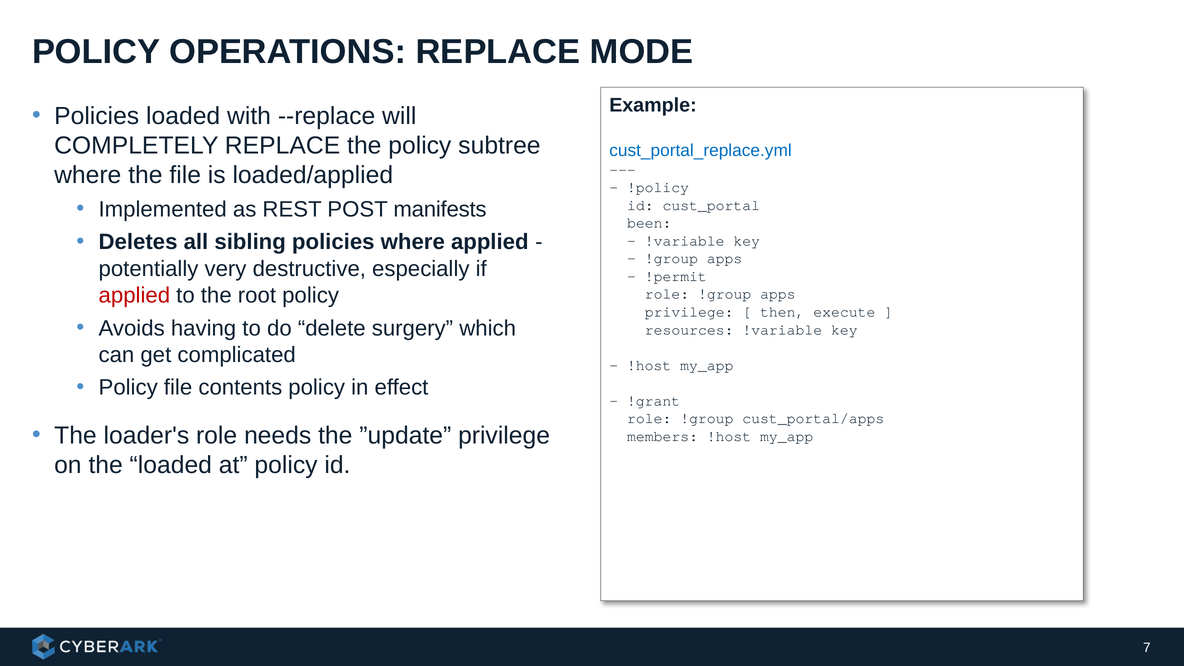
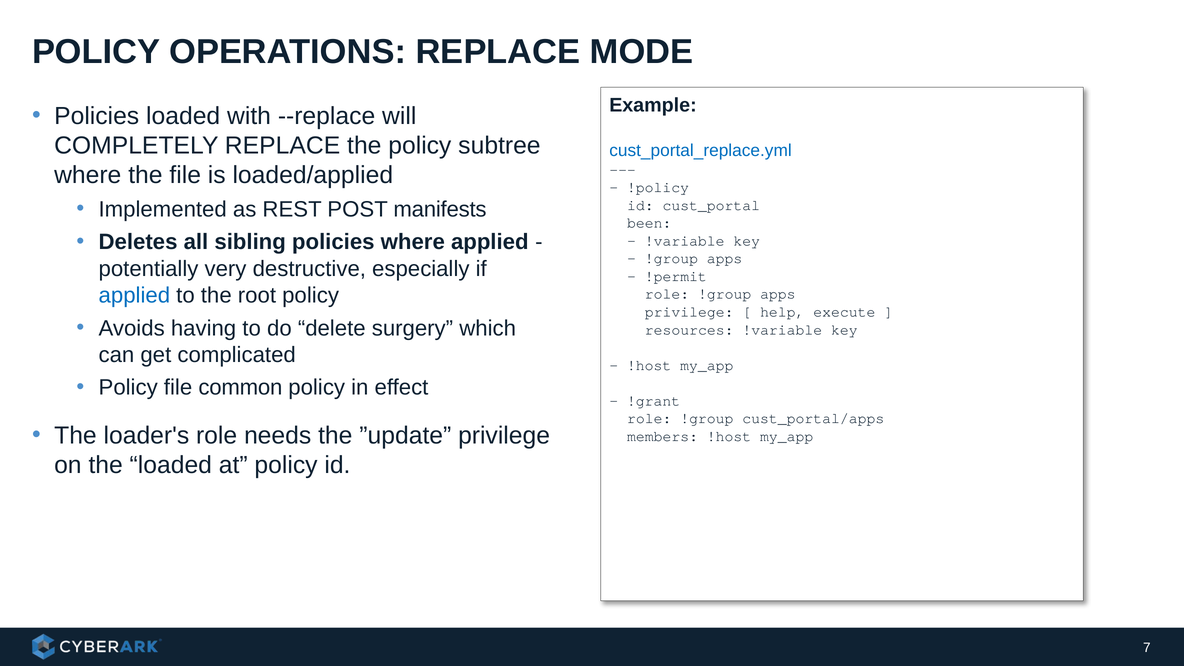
applied colour: red -> blue (134, 295)
then: then -> help (782, 312)
contents: contents -> common (240, 388)
